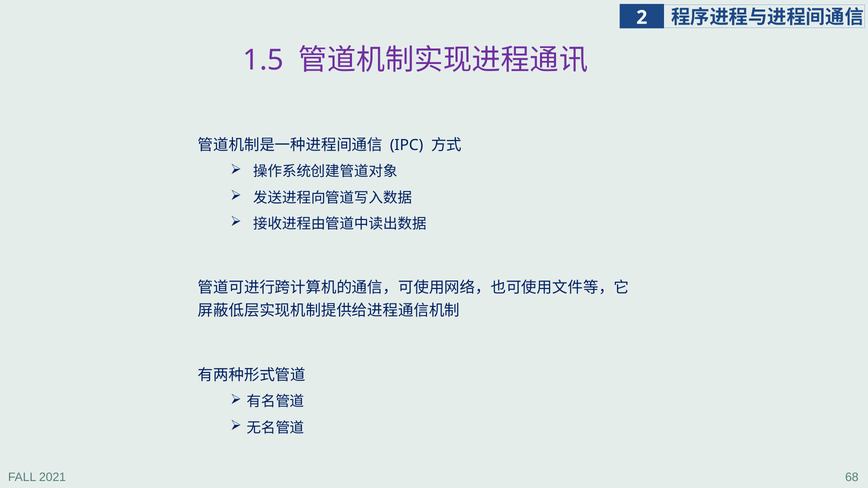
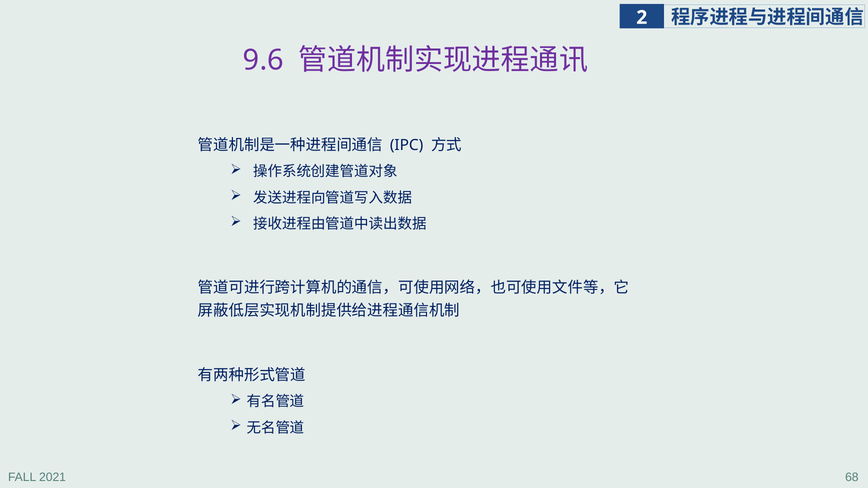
1.5: 1.5 -> 9.6 (263, 60)
